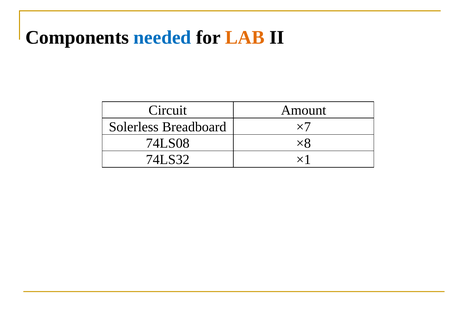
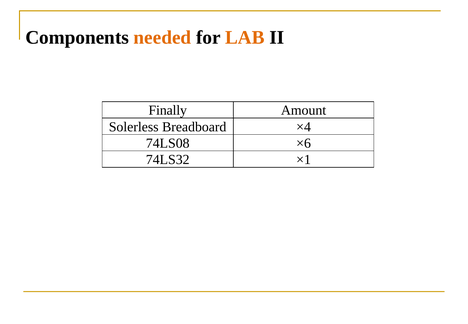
needed colour: blue -> orange (162, 38)
Circuit: Circuit -> Finally (168, 110)
×7: ×7 -> ×4 (304, 127)
×8: ×8 -> ×6 (304, 143)
